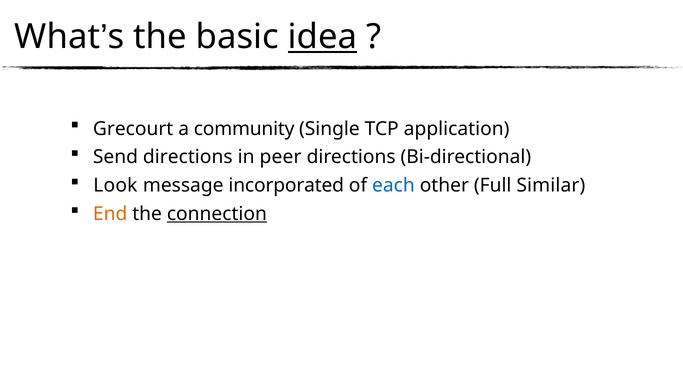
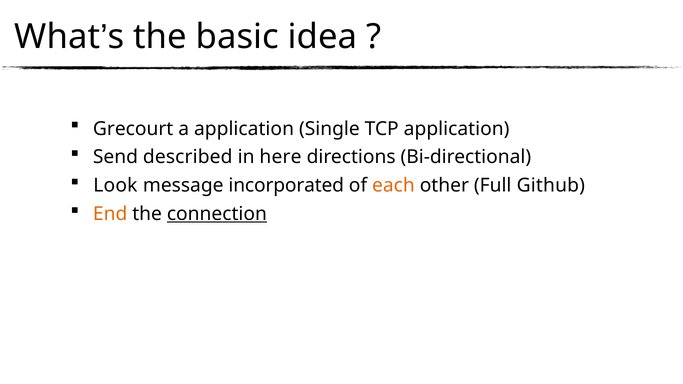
idea underline: present -> none (322, 37)
a community: community -> application (244, 129)
Send directions: directions -> described (188, 157)
peer: peer -> here (281, 157)
each colour: blue -> orange (393, 185)
Similar: Similar -> Github (551, 185)
